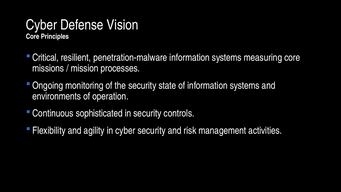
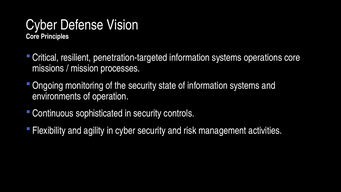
penetration-malware: penetration-malware -> penetration-targeted (130, 58)
measuring: measuring -> operations (263, 58)
